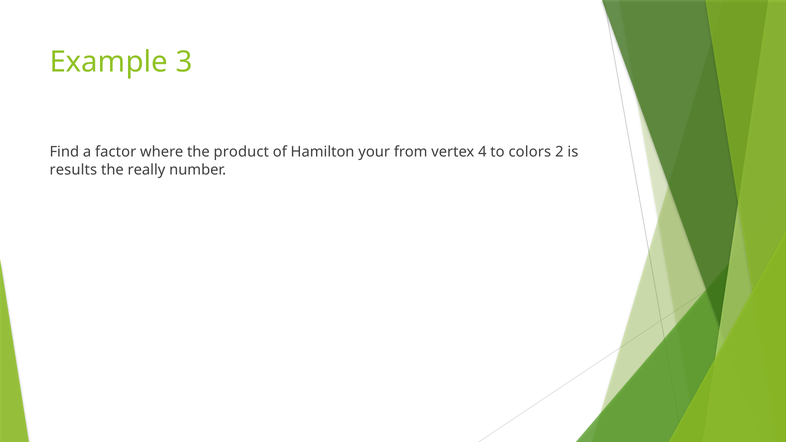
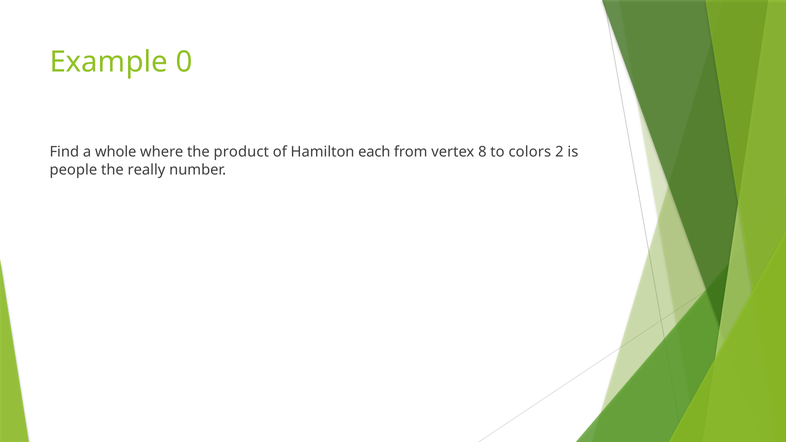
3: 3 -> 0 (184, 62)
factor: factor -> whole (116, 152)
your: your -> each (374, 152)
4: 4 -> 8 (482, 152)
results: results -> people (73, 170)
